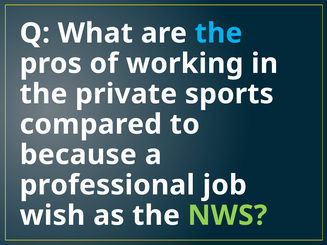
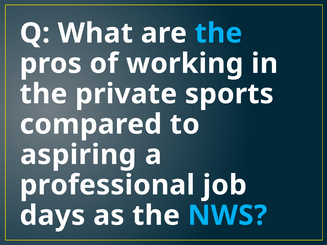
because: because -> aspiring (78, 155)
wish: wish -> days (52, 216)
NWS colour: light green -> light blue (227, 216)
